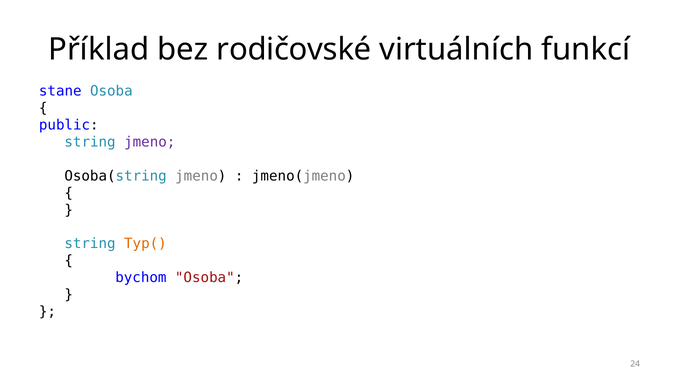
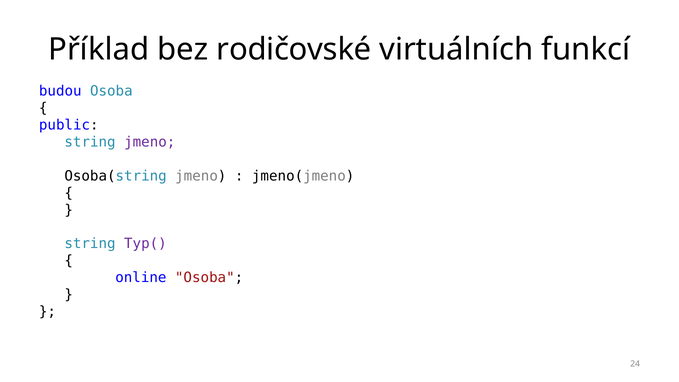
stane: stane -> budou (60, 91)
Typ( colour: orange -> purple (145, 244)
bychom: bychom -> online (141, 278)
